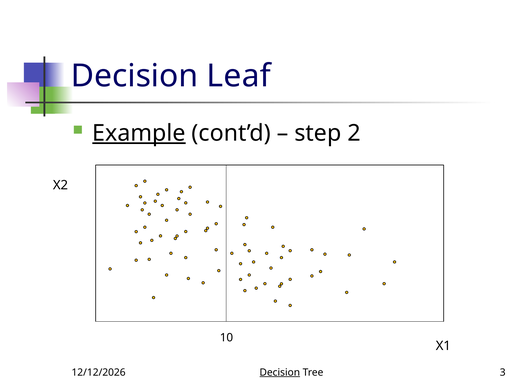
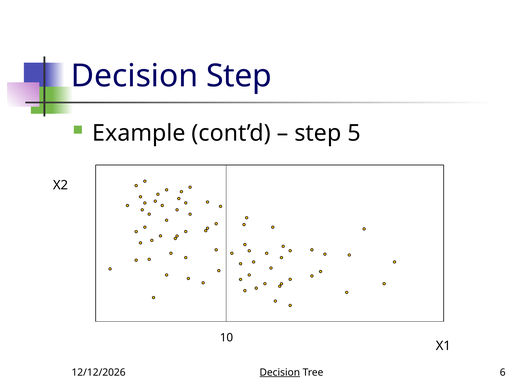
Decision Leaf: Leaf -> Step (239, 76)
Example underline: present -> none (139, 133)
2: 2 -> 5 (354, 133)
3: 3 -> 6 (503, 373)
